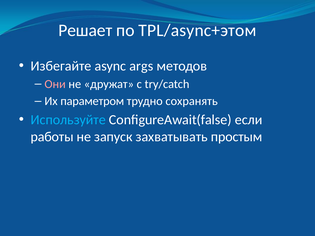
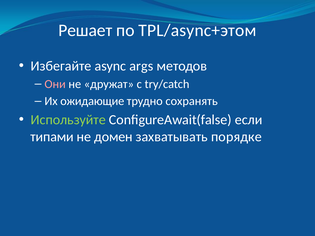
параметром: параметром -> ожидающие (92, 101)
Используйте colour: light blue -> light green (68, 120)
работы: работы -> типами (52, 137)
запуск: запуск -> домен (113, 137)
простым: простым -> порядке (236, 137)
